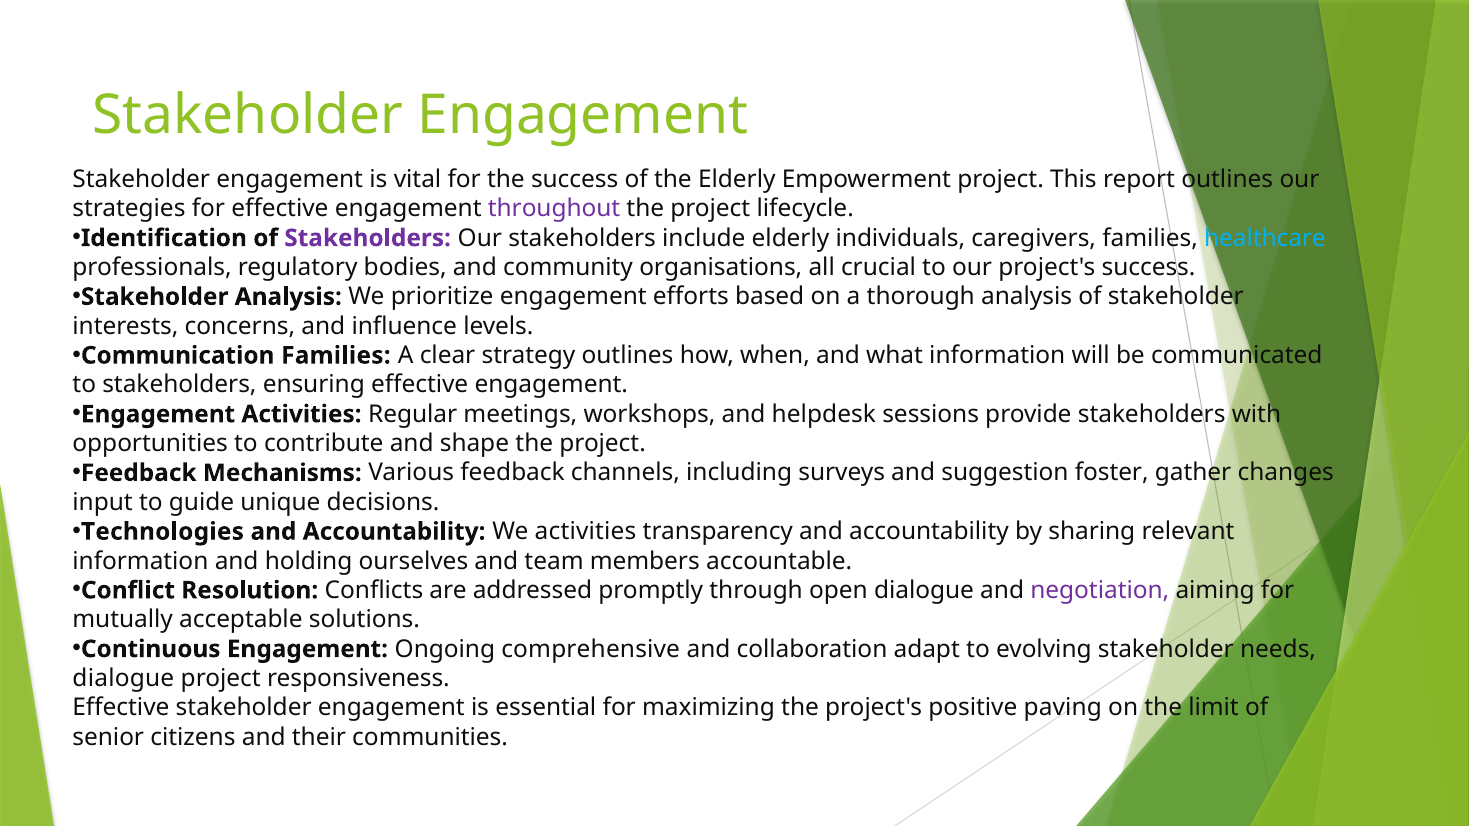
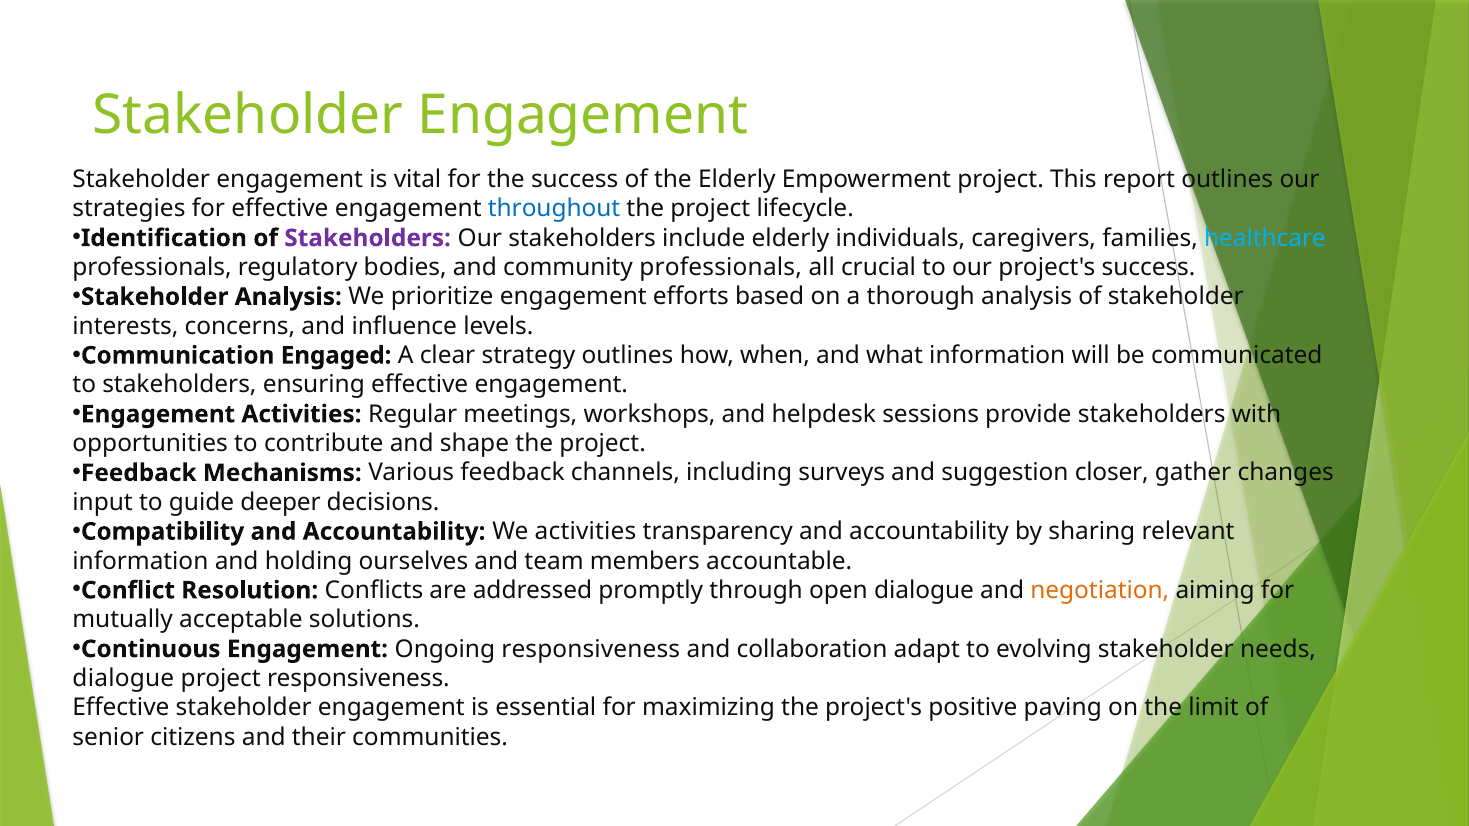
throughout colour: purple -> blue (554, 209)
community organisations: organisations -> professionals (721, 268)
Communication Families: Families -> Engaged (336, 356)
foster: foster -> closer (1112, 473)
unique: unique -> deeper (280, 502)
Technologies: Technologies -> Compatibility (163, 532)
negotiation colour: purple -> orange (1100, 591)
Ongoing comprehensive: comprehensive -> responsiveness (591, 649)
